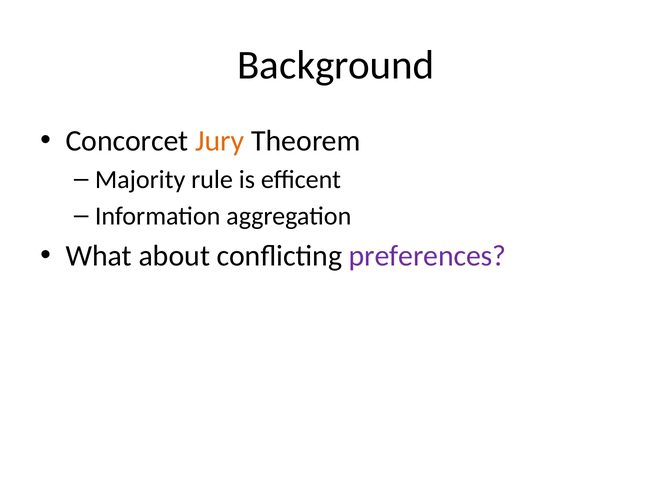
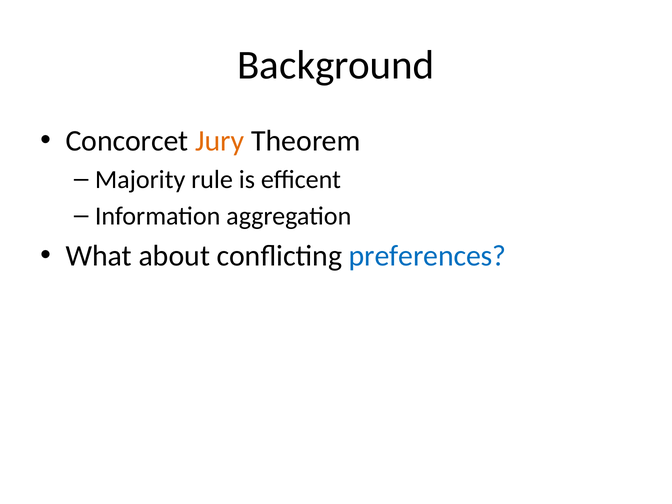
preferences colour: purple -> blue (428, 256)
